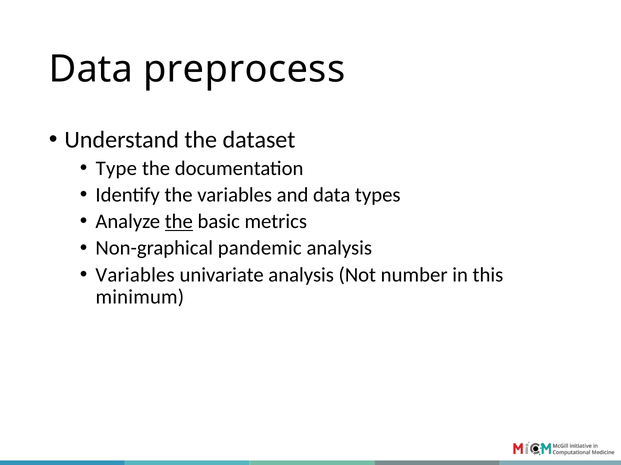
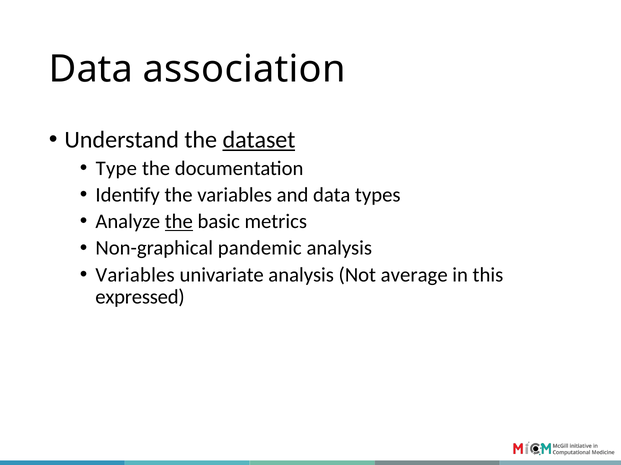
preprocess: preprocess -> association (244, 70)
dataset underline: none -> present (259, 140)
number: number -> average (414, 275)
minimum: minimum -> expressed (140, 298)
